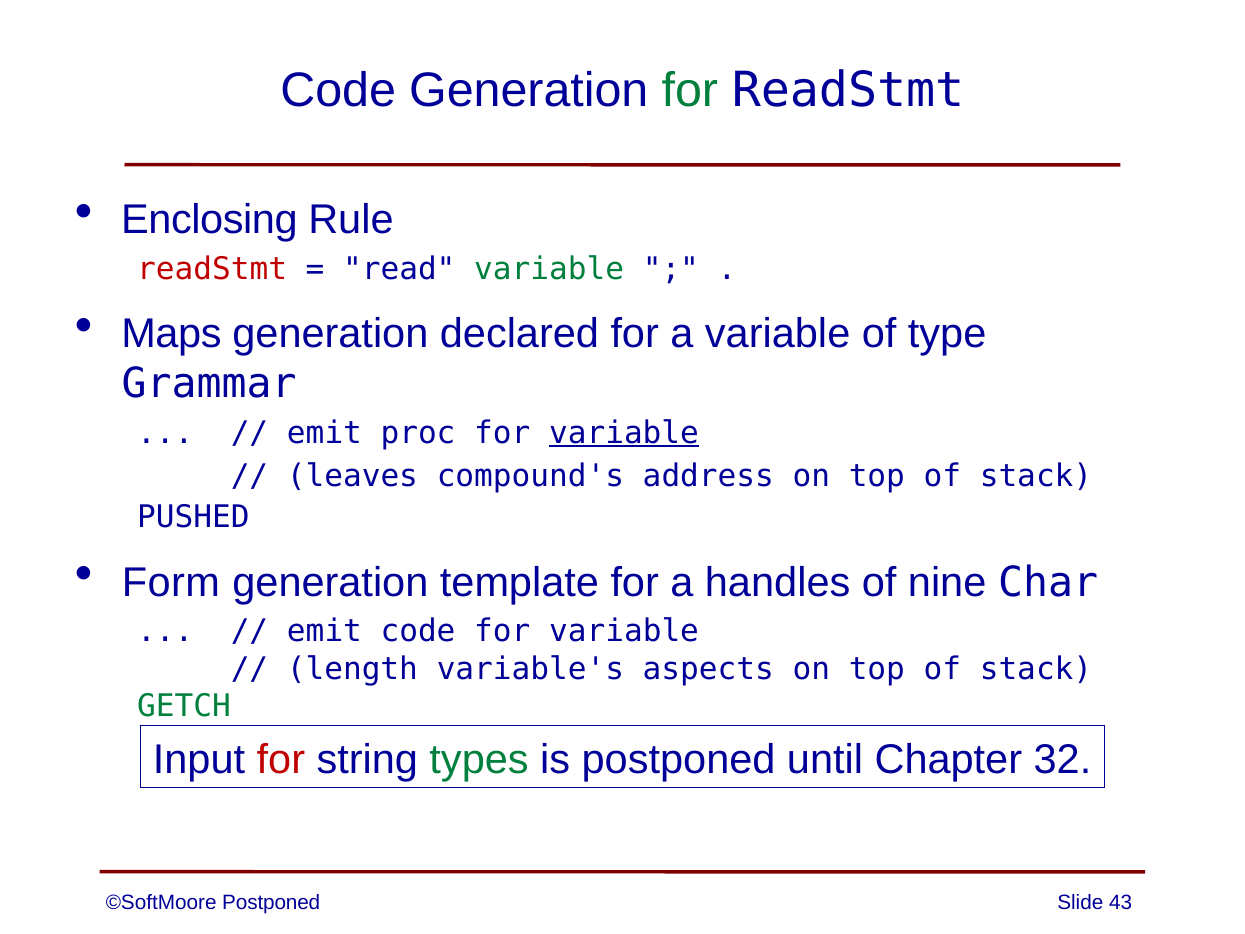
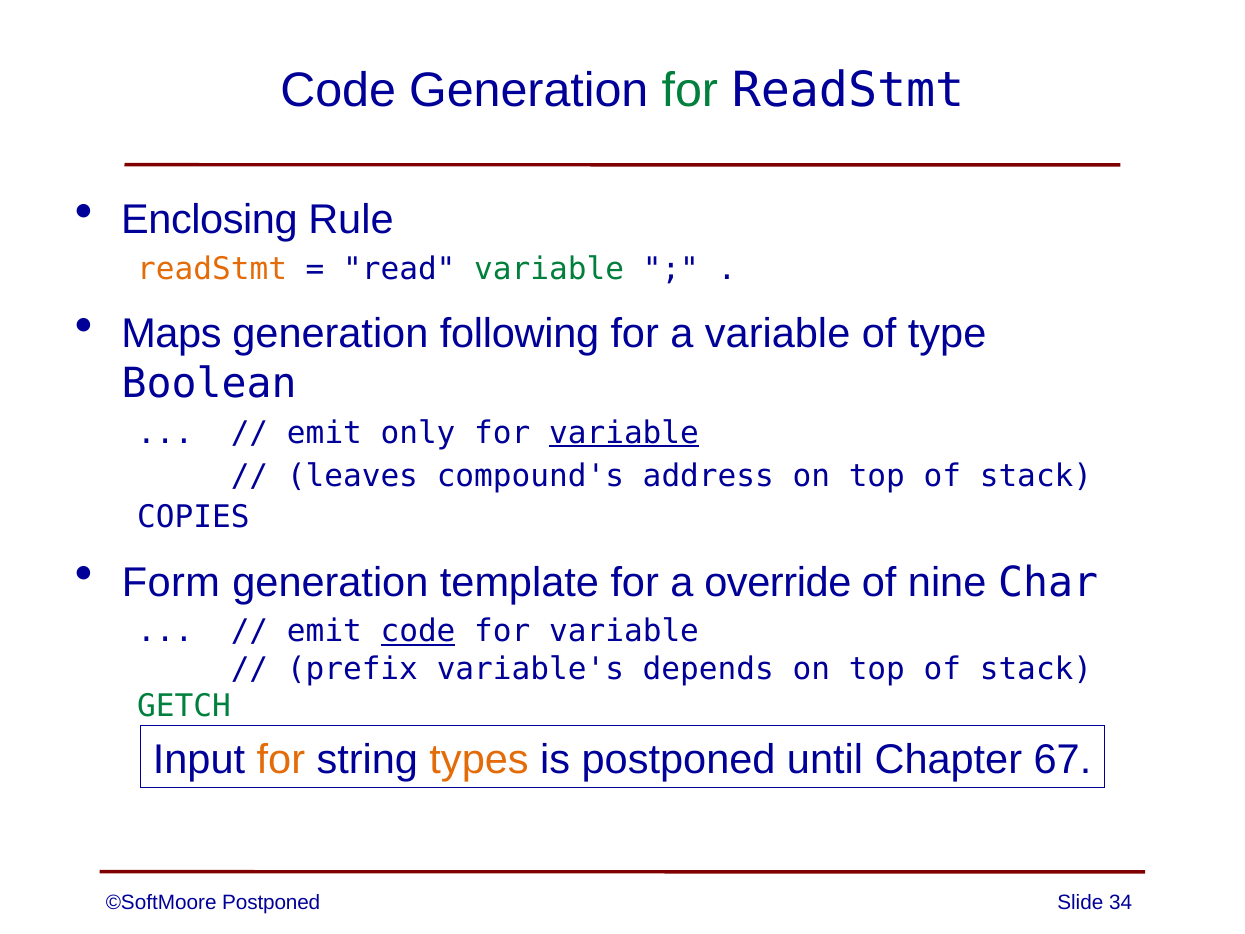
readStmt colour: red -> orange (212, 269)
declared: declared -> following (520, 334)
Grammar: Grammar -> Boolean (209, 384)
proc: proc -> only (418, 433)
PUSHED: PUSHED -> COPIES (193, 517)
handles: handles -> override (778, 582)
code underline: none -> present (418, 631)
length: length -> prefix (352, 669)
aspects: aspects -> depends (708, 669)
for colour: red -> orange (281, 760)
types colour: green -> orange (479, 760)
32: 32 -> 67 (1062, 760)
43: 43 -> 34 (1121, 902)
